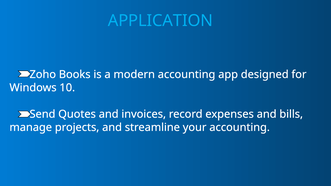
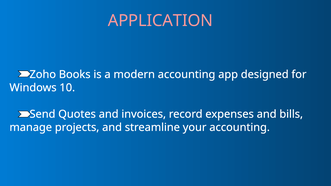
APPLICATION colour: light blue -> pink (160, 21)
